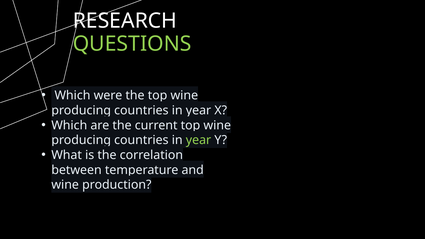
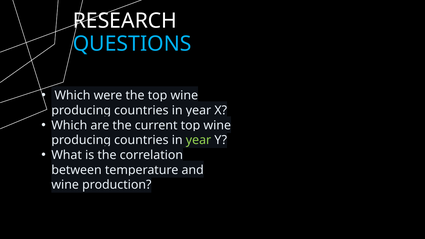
QUESTIONS colour: light green -> light blue (132, 44)
